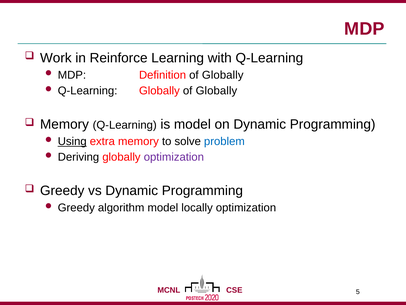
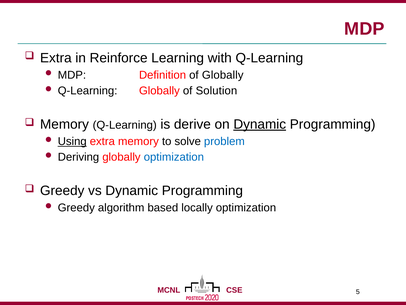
Work: Work -> Extra (56, 58)
Globally: Globally -> Solution (216, 91)
is model: model -> derive (192, 124)
Dynamic underline: none -> present (260, 124)
optimization colour: purple -> blue (174, 157)
algorithm model: model -> based (163, 207)
